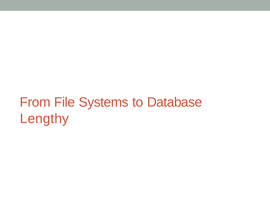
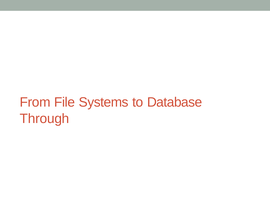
Lengthy: Lengthy -> Through (45, 118)
